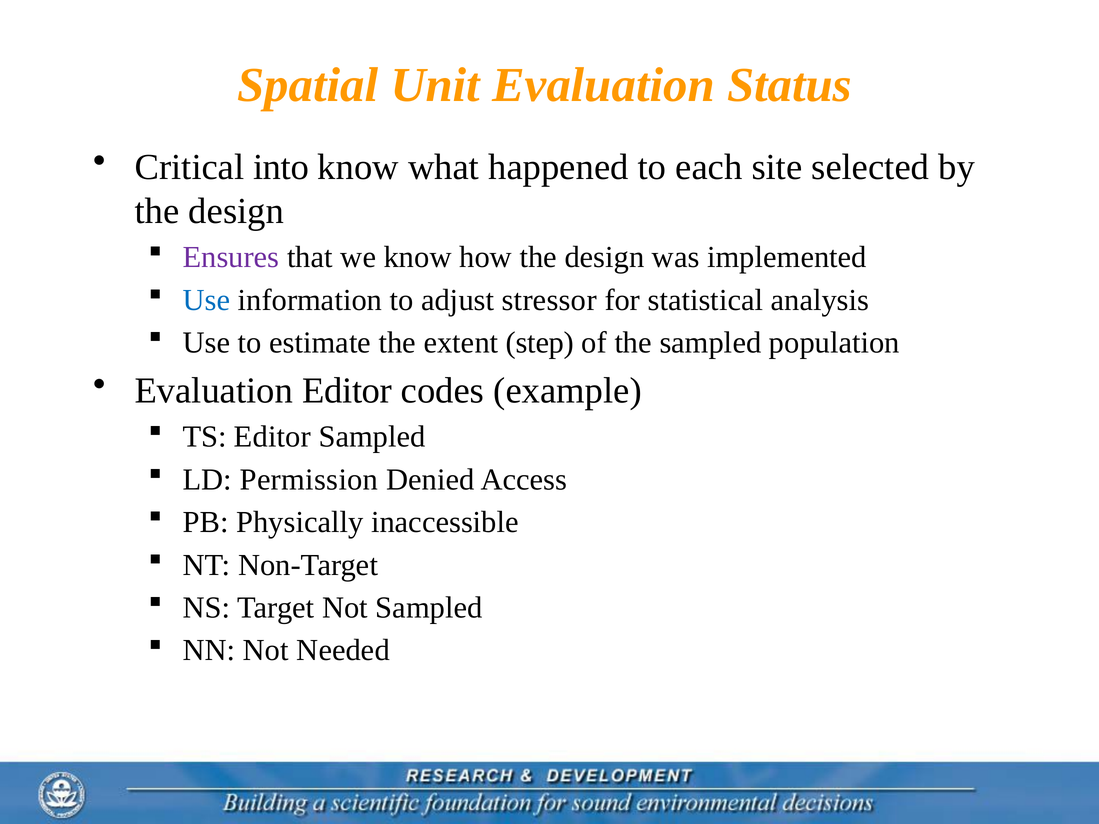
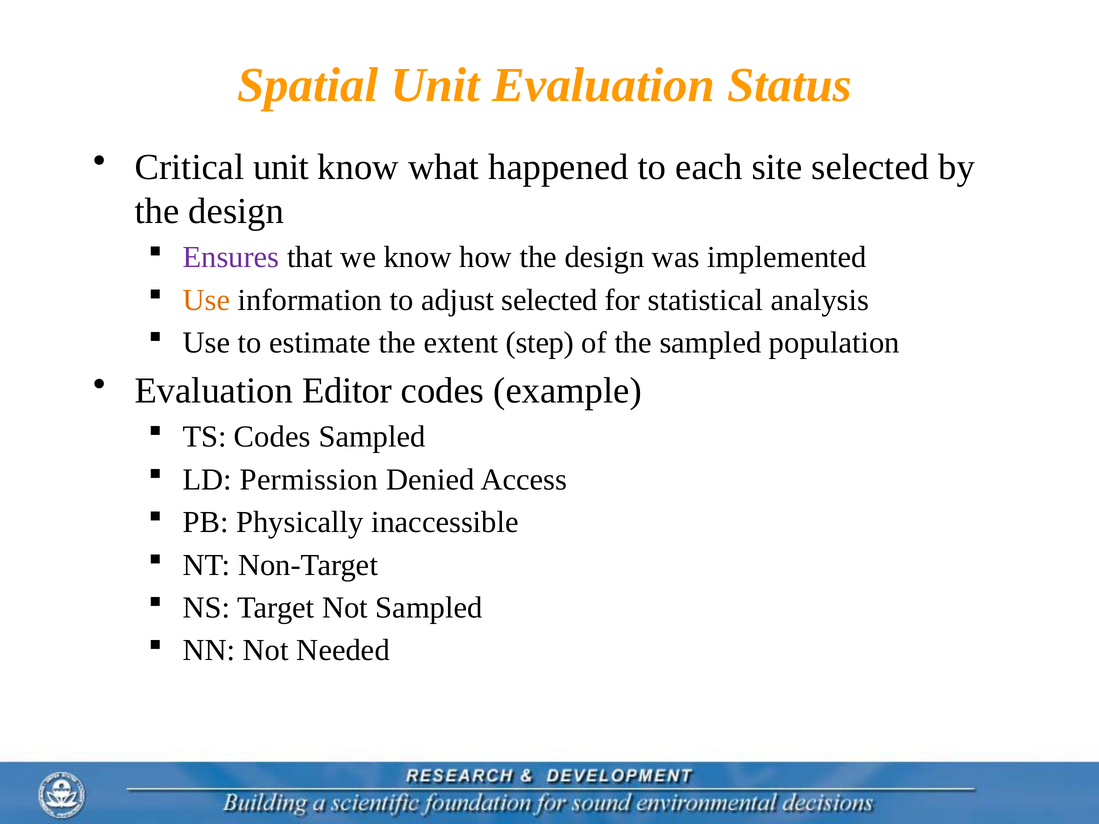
Critical into: into -> unit (281, 167)
Use colour: blue -> orange (206, 300)
adjust stressor: stressor -> selected (549, 300)
TS Editor: Editor -> Codes (272, 437)
